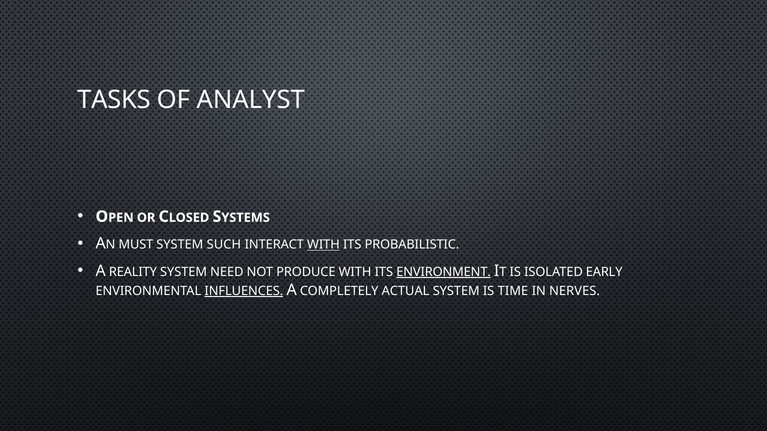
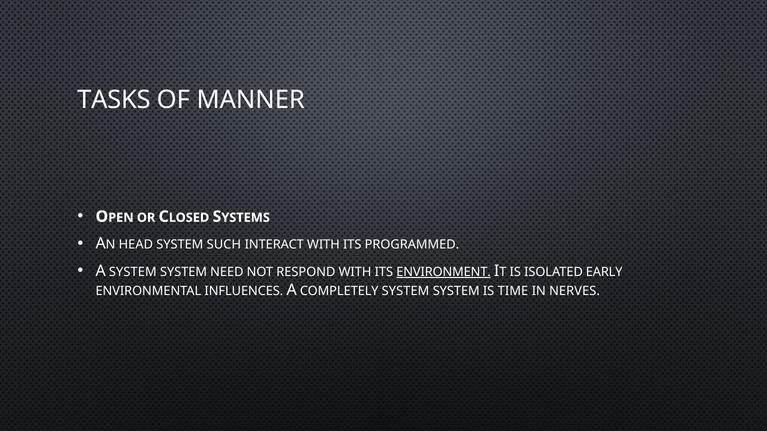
ANALYST: ANALYST -> MANNER (251, 100)
MUST: MUST -> HEAD (136, 245)
WITH underline: present -> none (323, 245)
PROBABILISTIC: PROBABILISTIC -> PROGRAMMED (412, 245)
A REALITY: REALITY -> SYSTEM (133, 272)
PRODUCE: PRODUCE -> RESPOND (306, 272)
INFLUENCES underline: present -> none (244, 291)
COMPLETELY ACTUAL: ACTUAL -> SYSTEM (405, 291)
